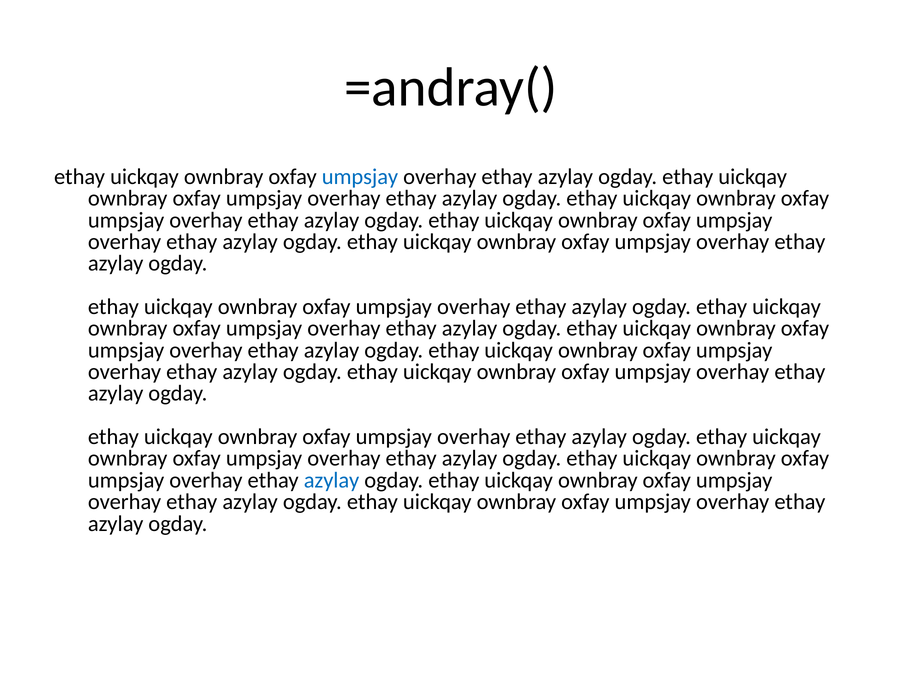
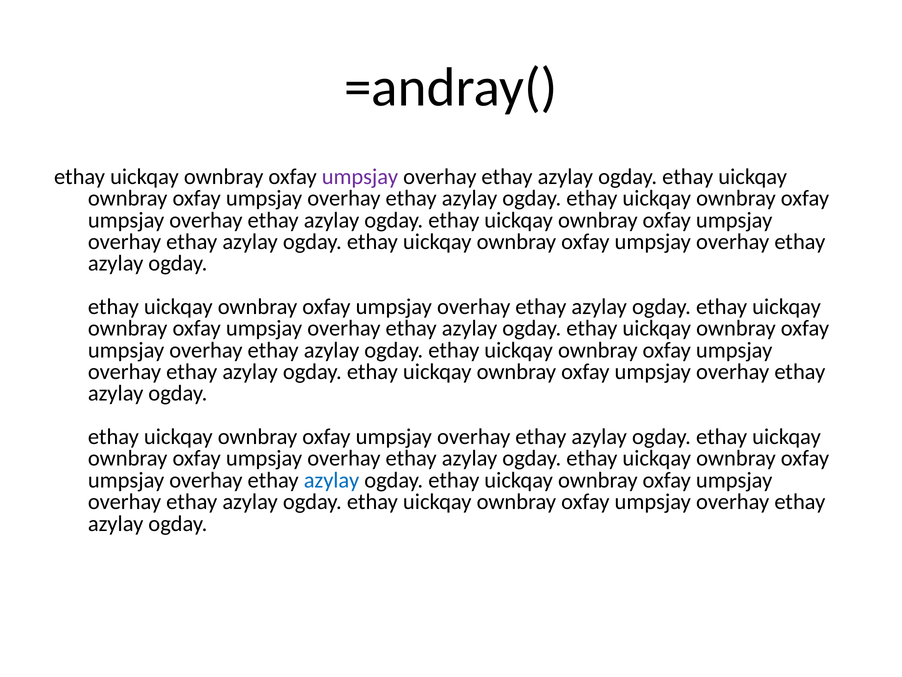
umpsjay colour: blue -> purple (360, 177)
